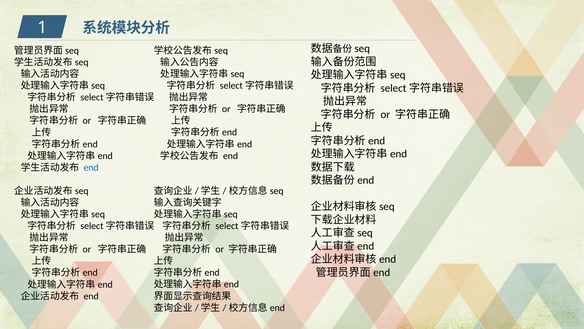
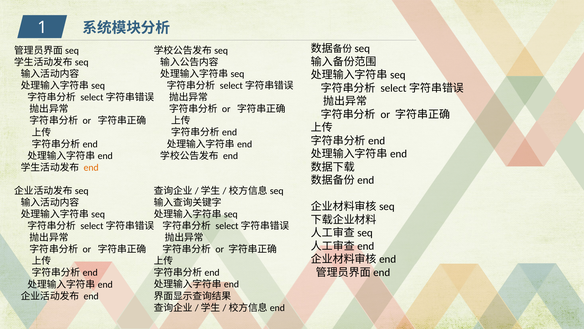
end colour: blue -> orange (91, 167)
